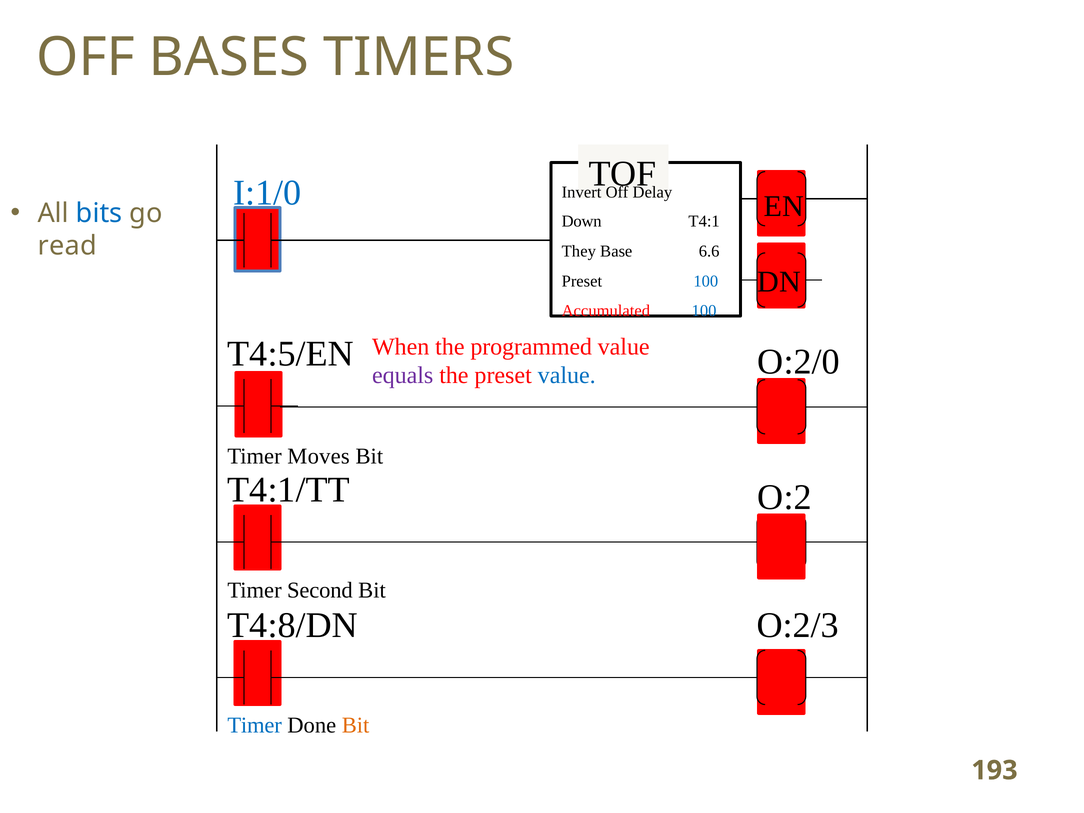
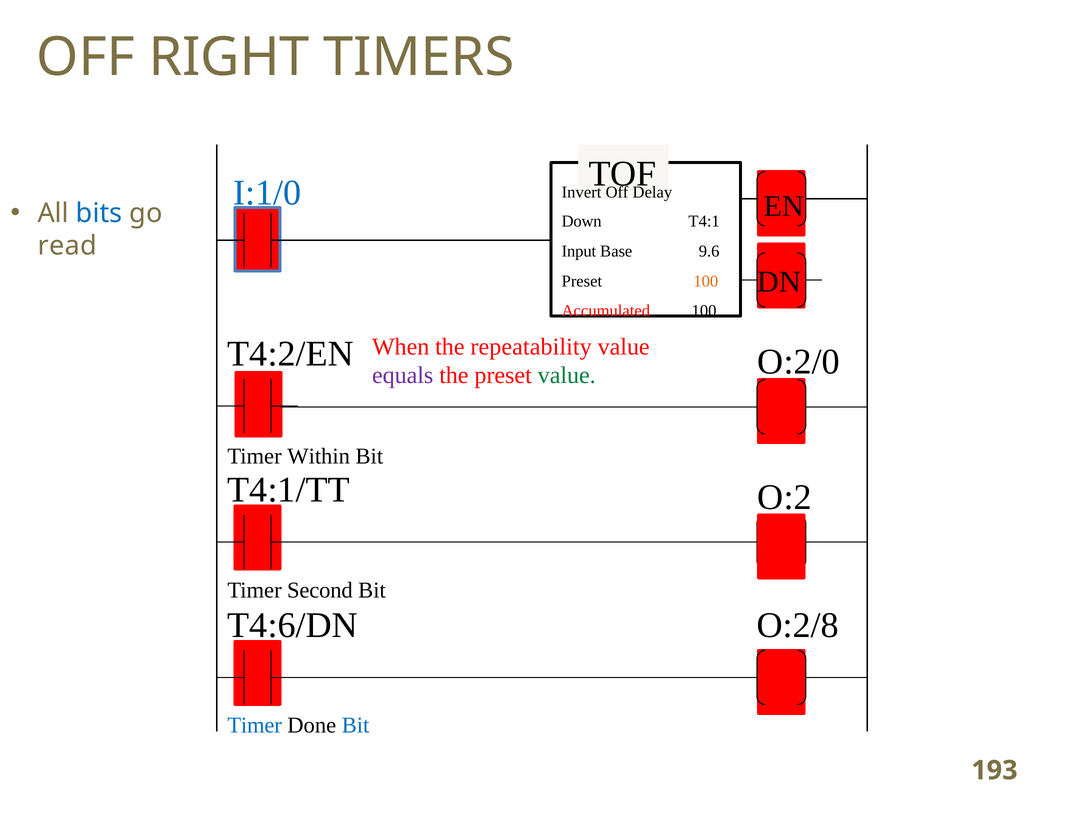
BASES: BASES -> RIGHT (229, 57)
They: They -> Input (579, 251)
6.6: 6.6 -> 9.6 (709, 251)
100 colour: blue -> orange (706, 281)
100 colour: blue -> black (704, 311)
programmed: programmed -> repeatability (531, 347)
T4:5/EN: T4:5/EN -> T4:2/EN (291, 354)
value colour: blue -> green (567, 376)
Moves: Moves -> Within (319, 456)
T4:8/DN: T4:8/DN -> T4:6/DN (293, 625)
O:2/3: O:2/3 -> O:2/8 (798, 625)
Bit colour: orange -> blue (356, 725)
